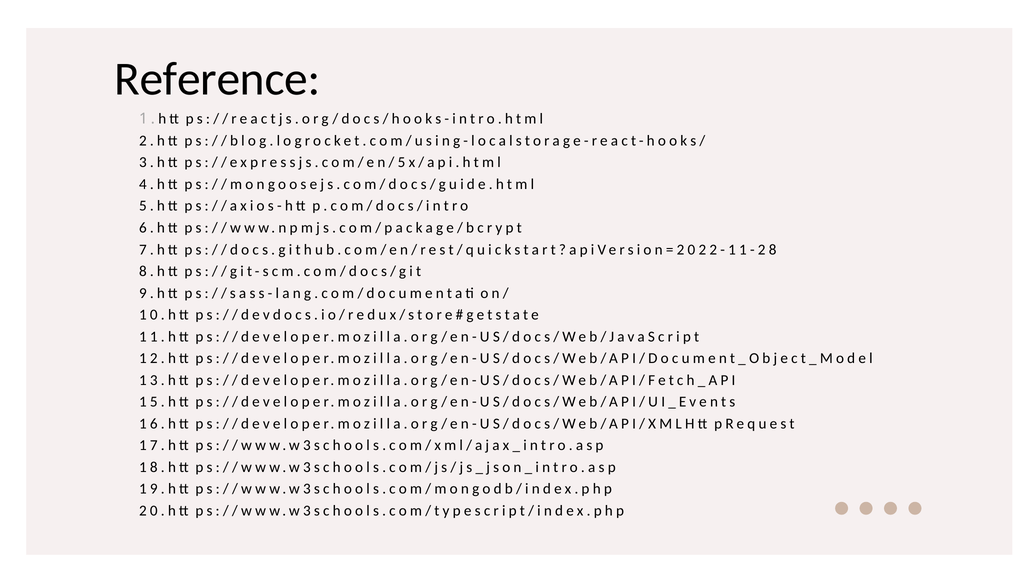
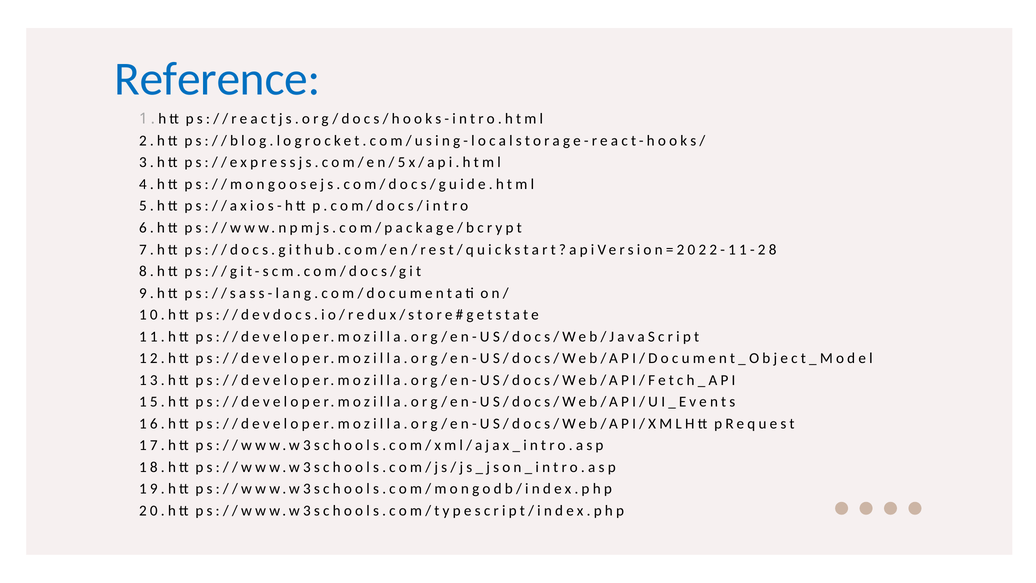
Reference colour: black -> blue (217, 79)
